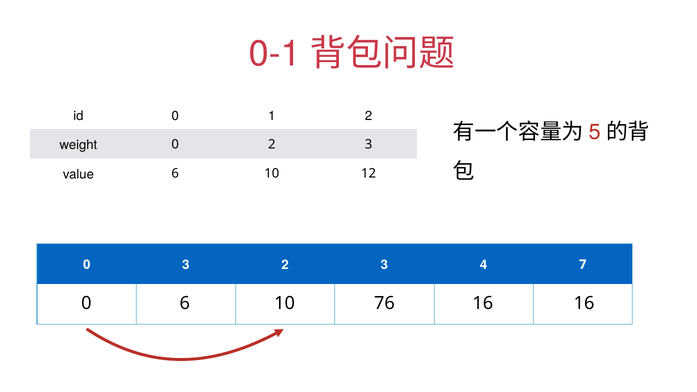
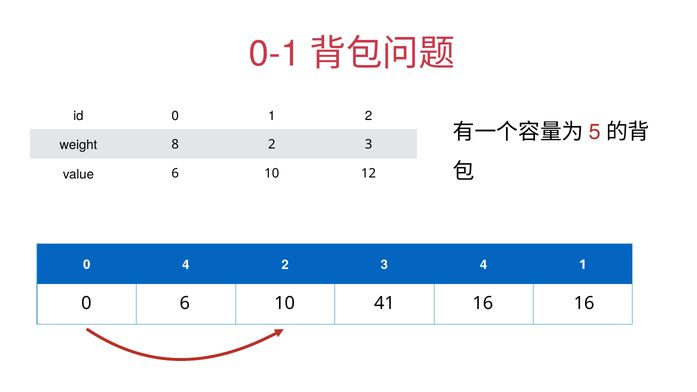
weight 0: 0 -> 8 (175, 144)
0 3: 3 -> 4 (186, 265)
4 7: 7 -> 1 (583, 265)
76: 76 -> 41 (384, 303)
